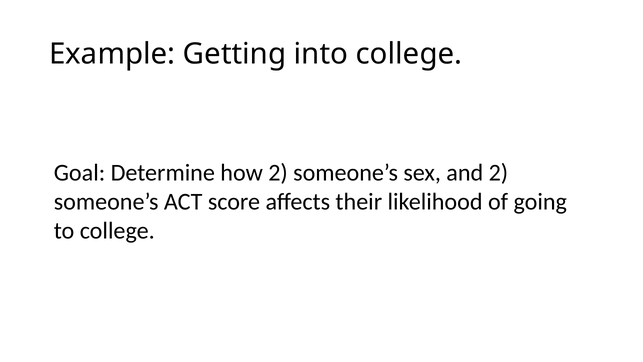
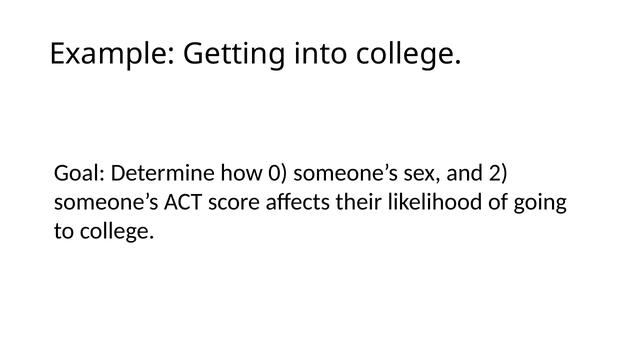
how 2: 2 -> 0 (278, 173)
